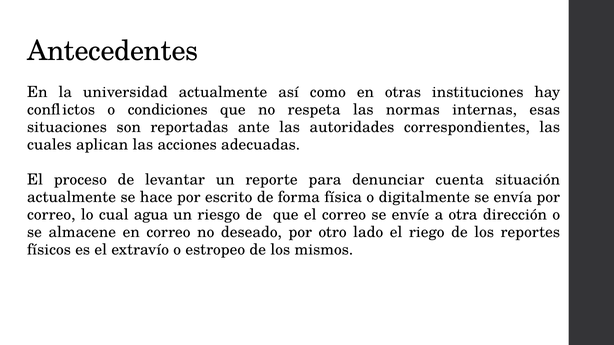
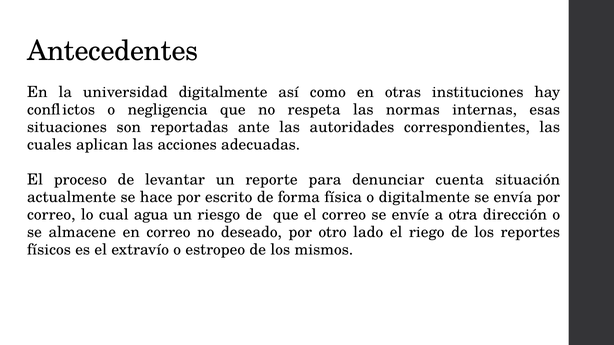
universidad actualmente: actualmente -> digitalmente (223, 92)
condiciones: condiciones -> negligencia (168, 110)
